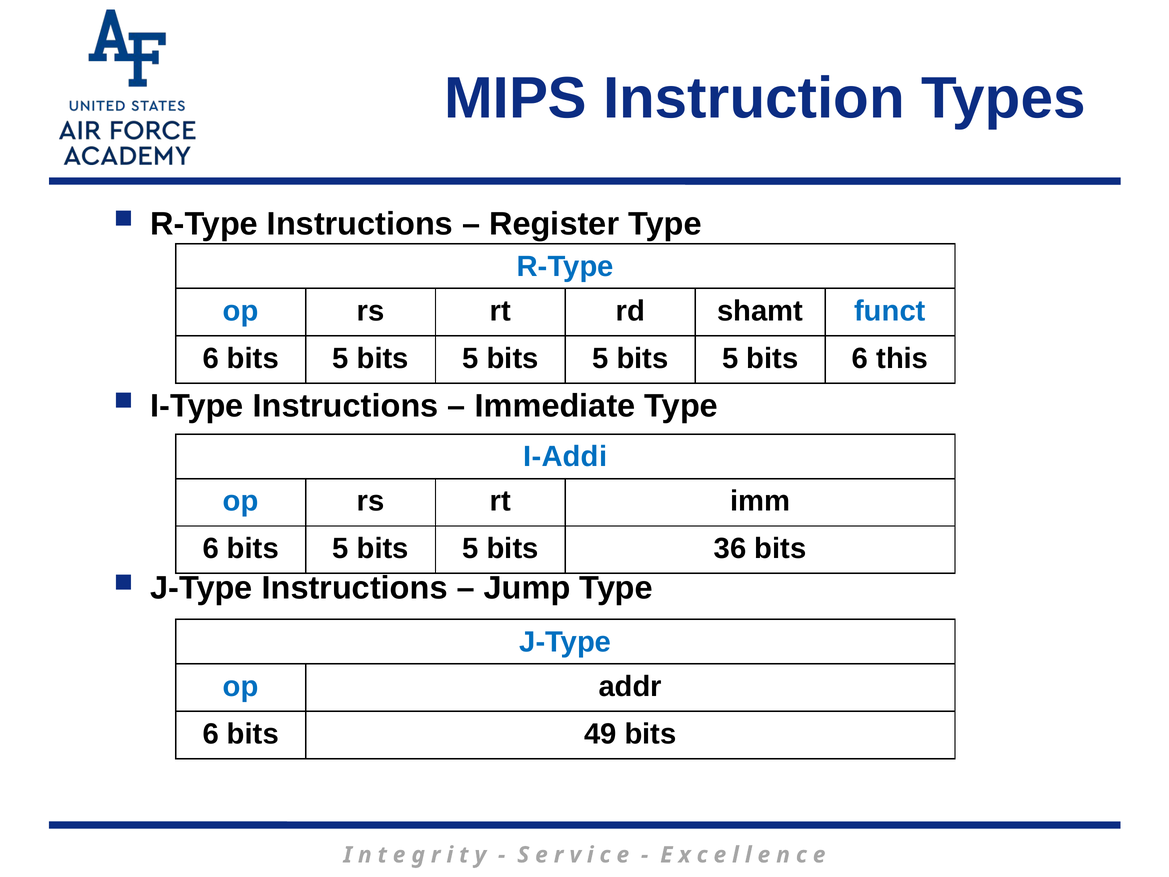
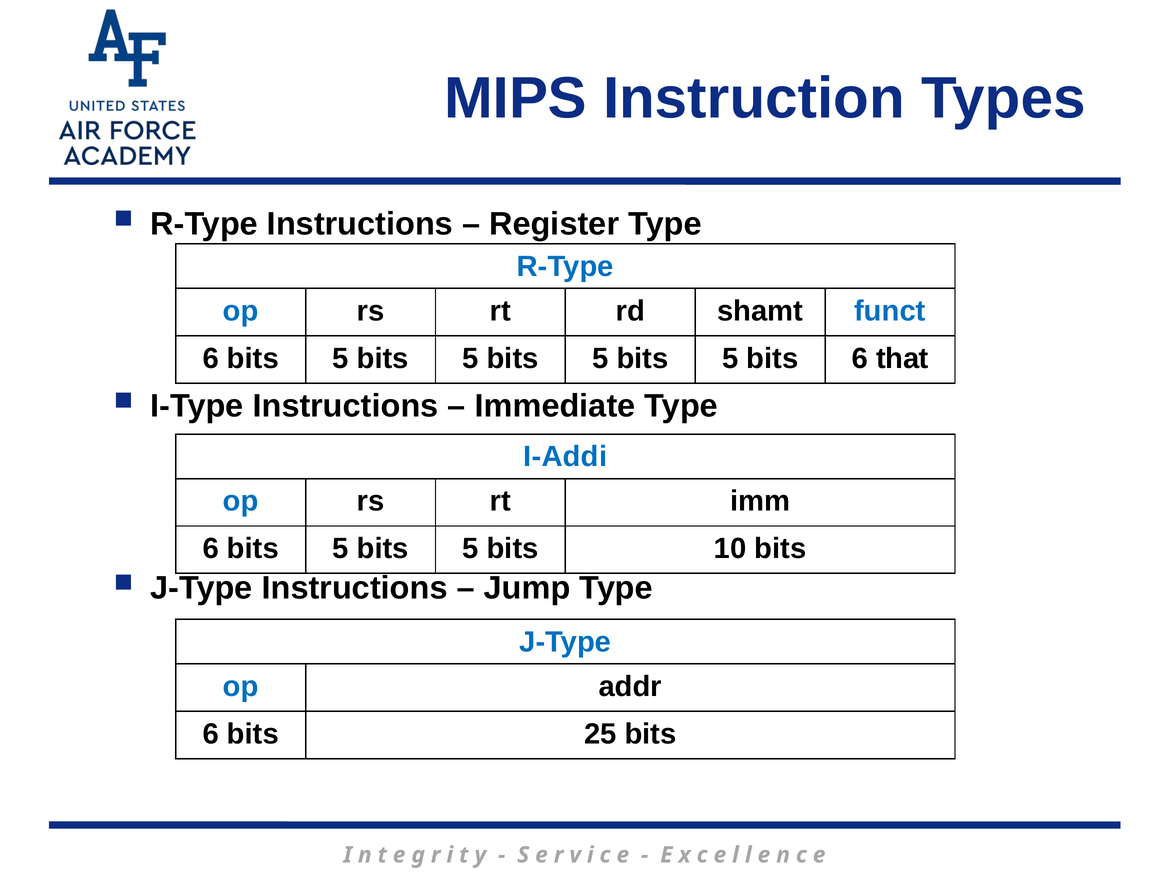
this: this -> that (902, 358)
36: 36 -> 10 (730, 549)
49: 49 -> 25 (600, 734)
